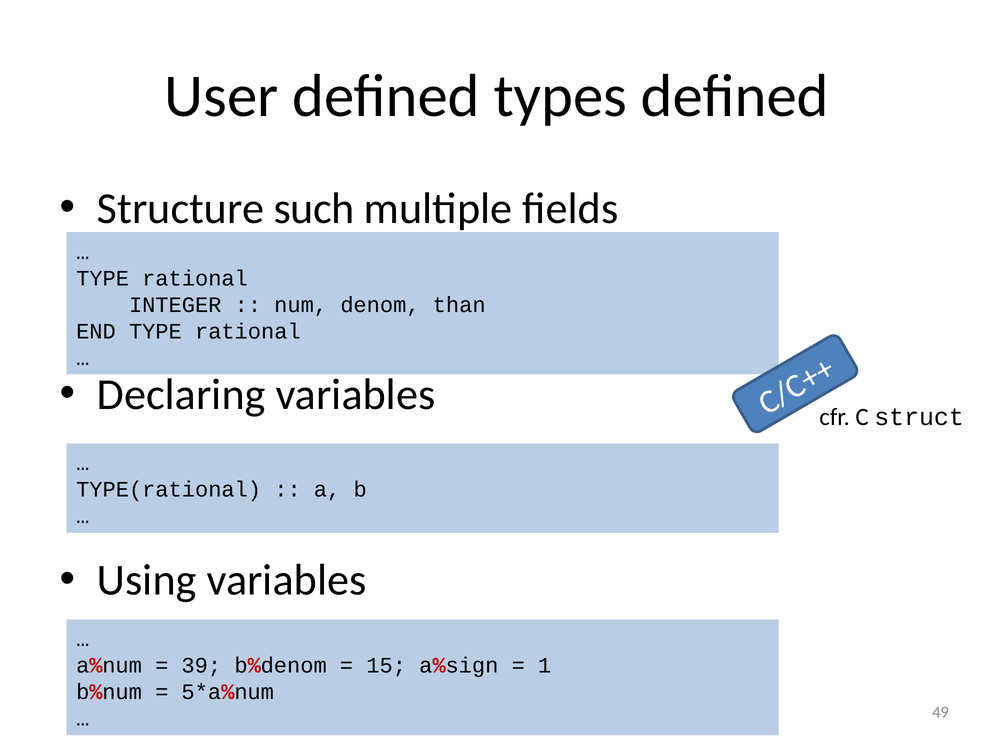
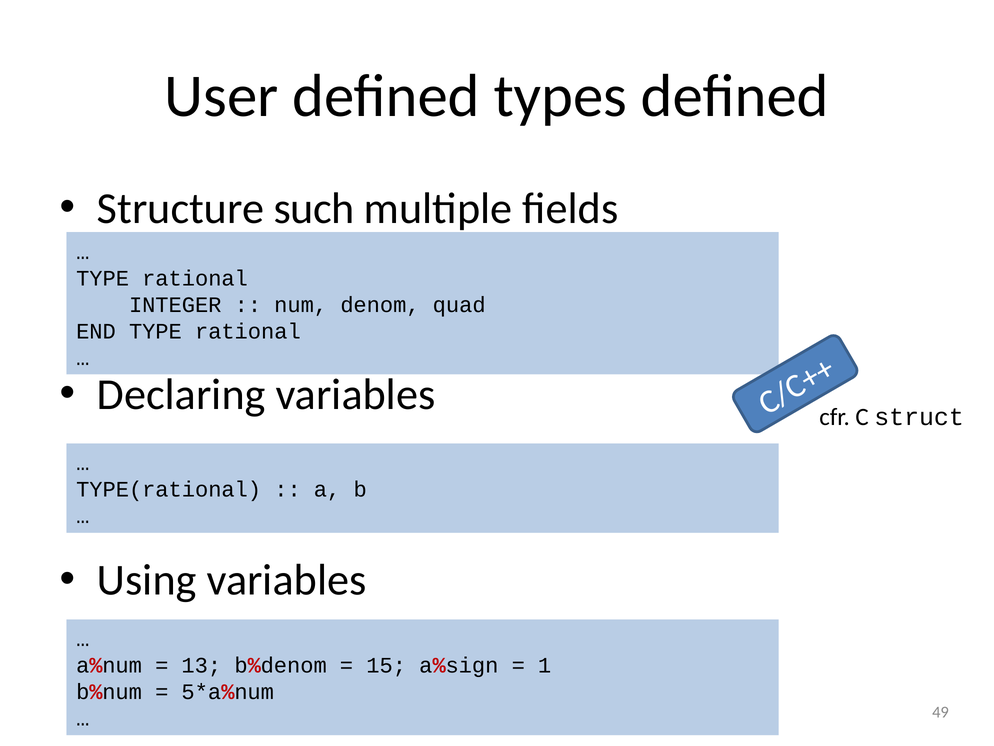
than: than -> quad (459, 305)
39: 39 -> 13 (201, 665)
